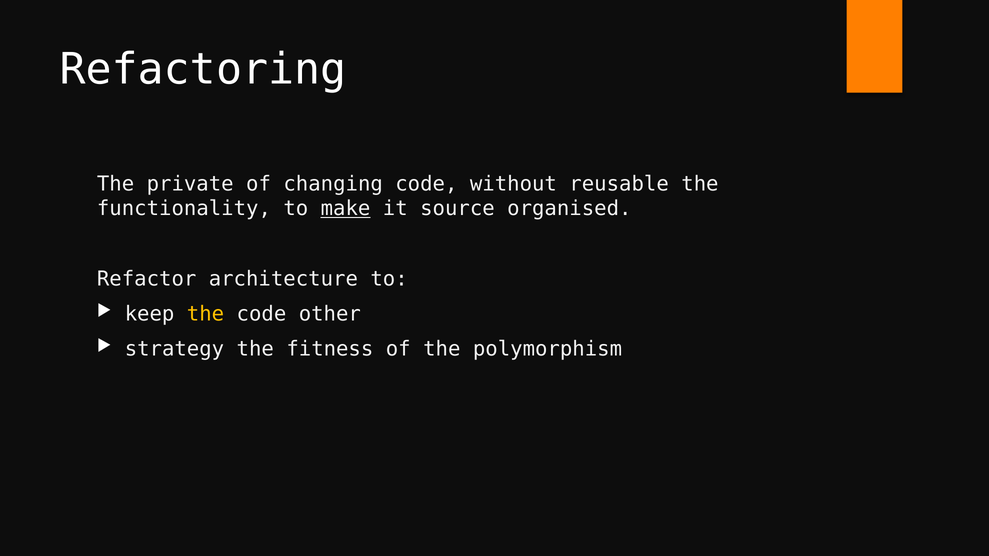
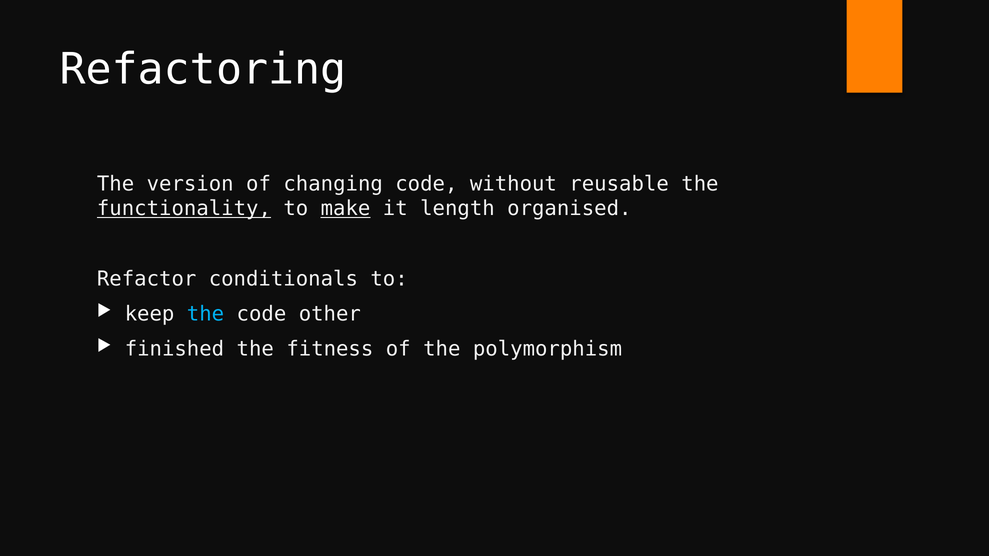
private: private -> version (190, 184)
functionality underline: none -> present (184, 209)
source: source -> length (457, 209)
architecture: architecture -> conditionals (283, 279)
the colour: yellow -> light blue (205, 314)
strategy: strategy -> finished (174, 349)
